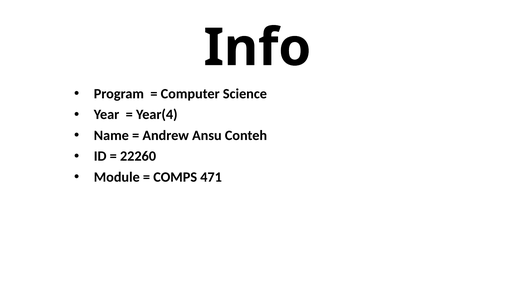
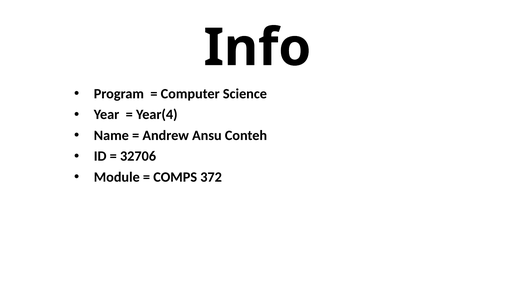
22260: 22260 -> 32706 (138, 156)
471: 471 -> 372 (211, 177)
